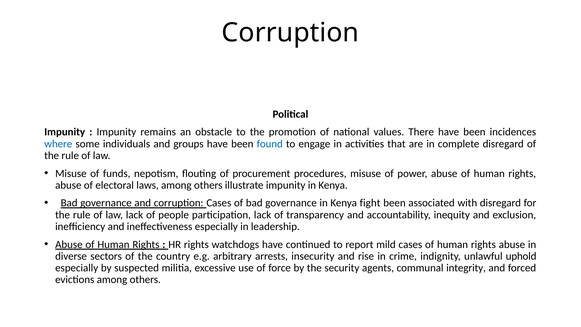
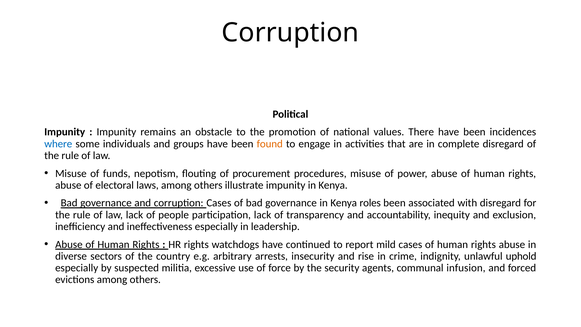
found colour: blue -> orange (270, 144)
fight: fight -> roles (370, 203)
integrity: integrity -> infusion (466, 268)
